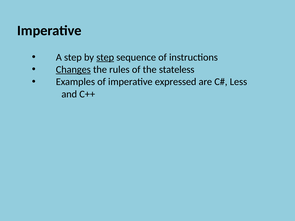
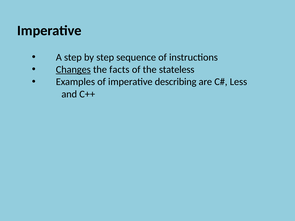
step underline: present -> none (105, 57)
rules: rules -> facts (119, 70)
expressed: expressed -> describing (176, 82)
